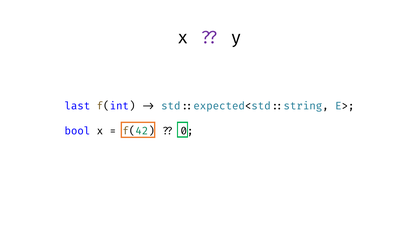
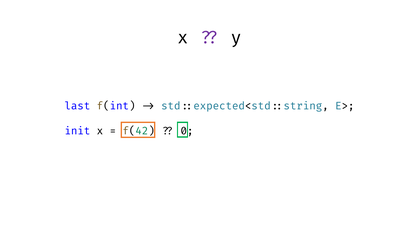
bool: bool -> init (77, 131)
